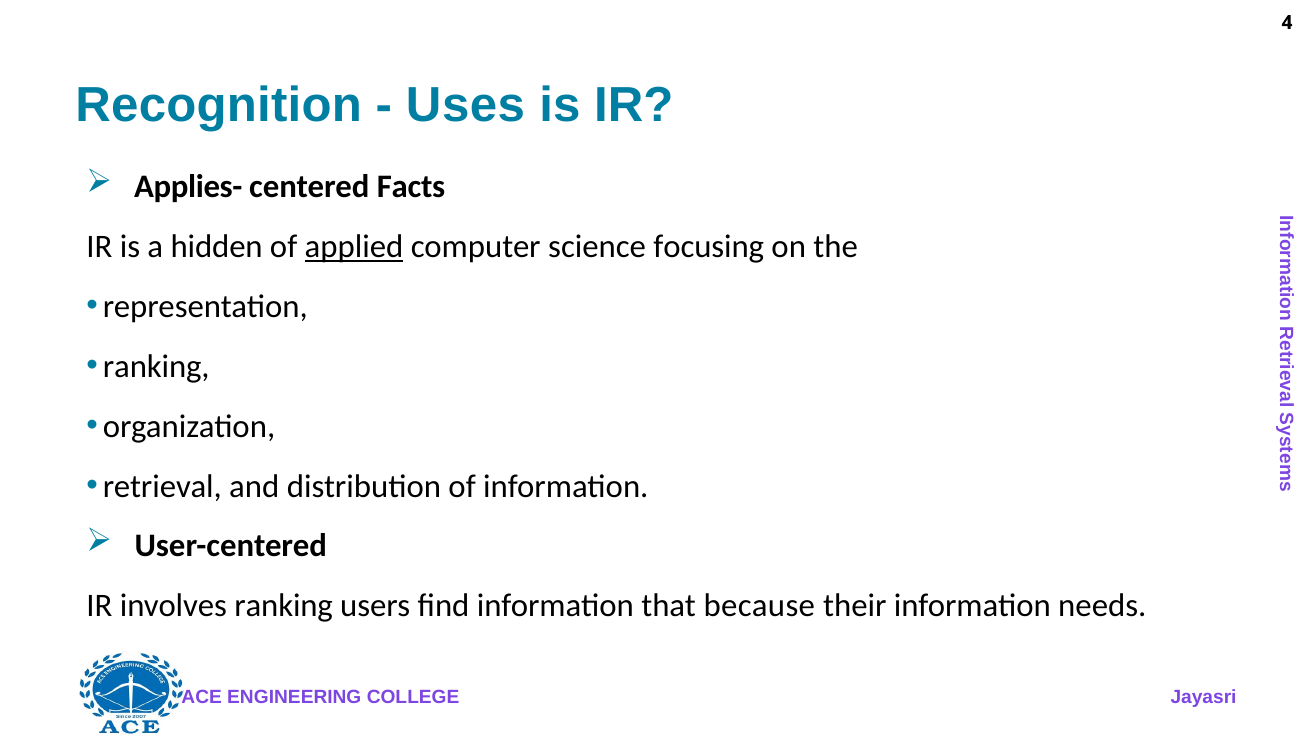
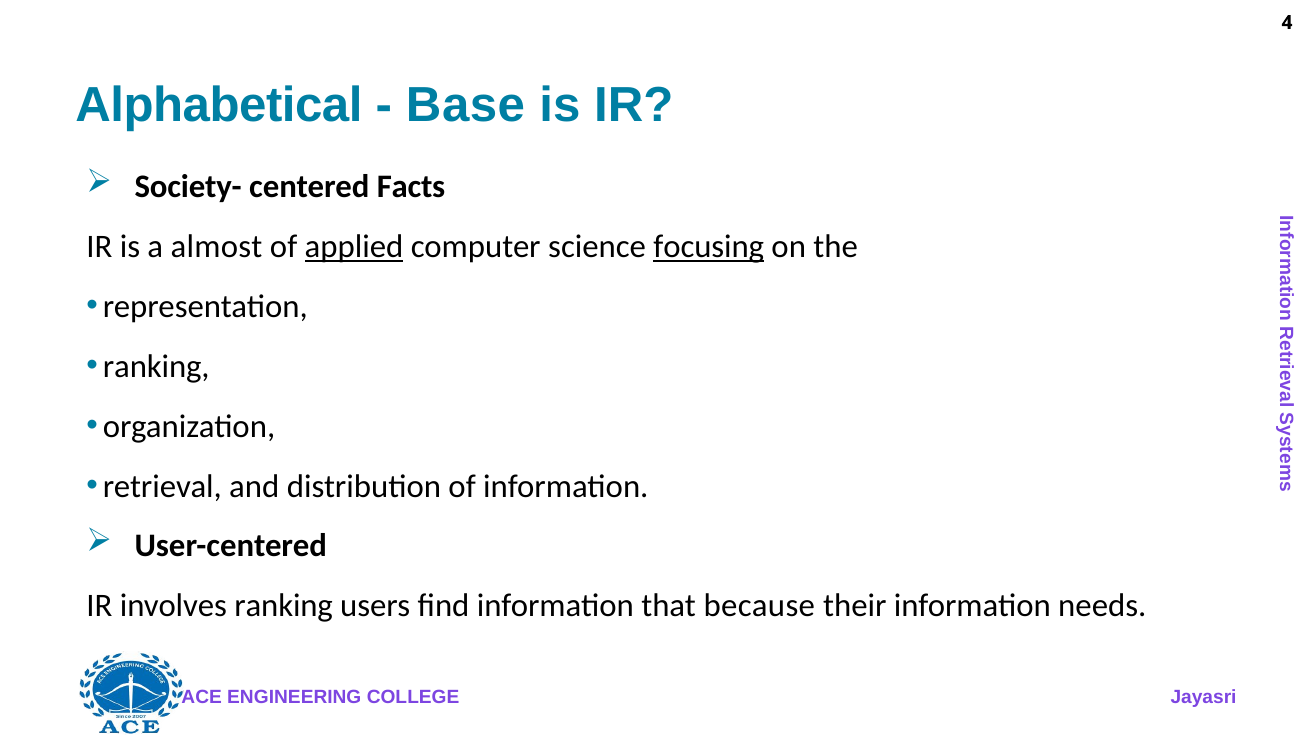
Recognition: Recognition -> Alphabetical (219, 105)
Uses: Uses -> Base (466, 105)
Applies-: Applies- -> Society- (188, 187)
hidden: hidden -> almost (216, 247)
focusing underline: none -> present (709, 247)
